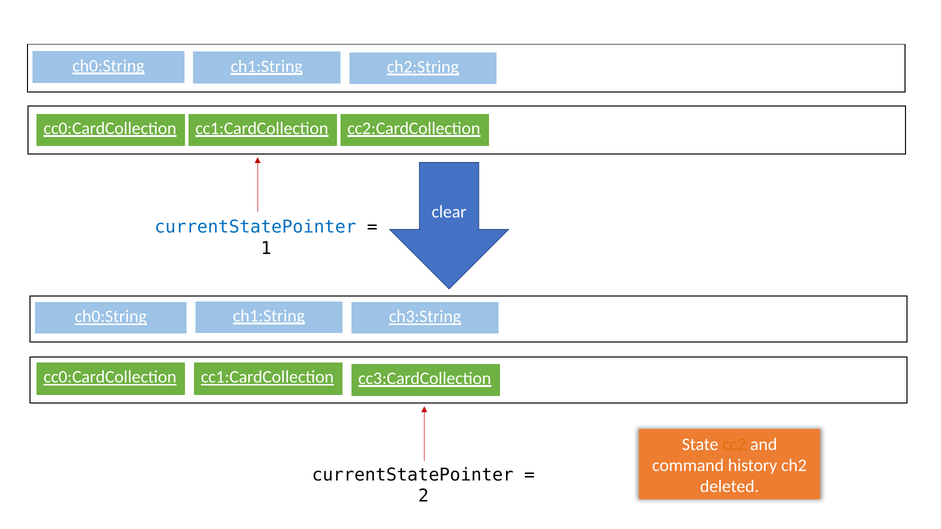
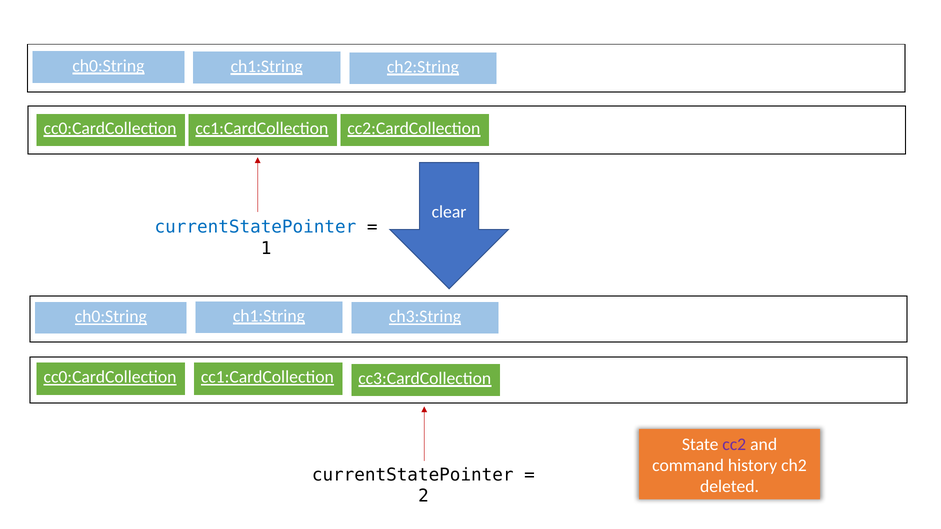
cc2 colour: orange -> purple (734, 445)
